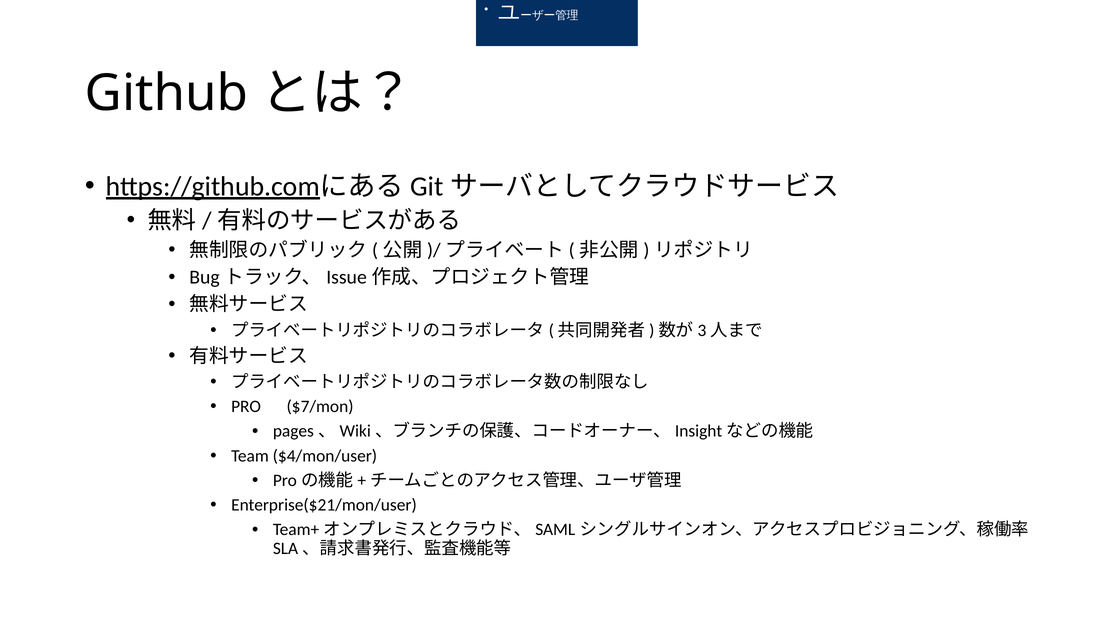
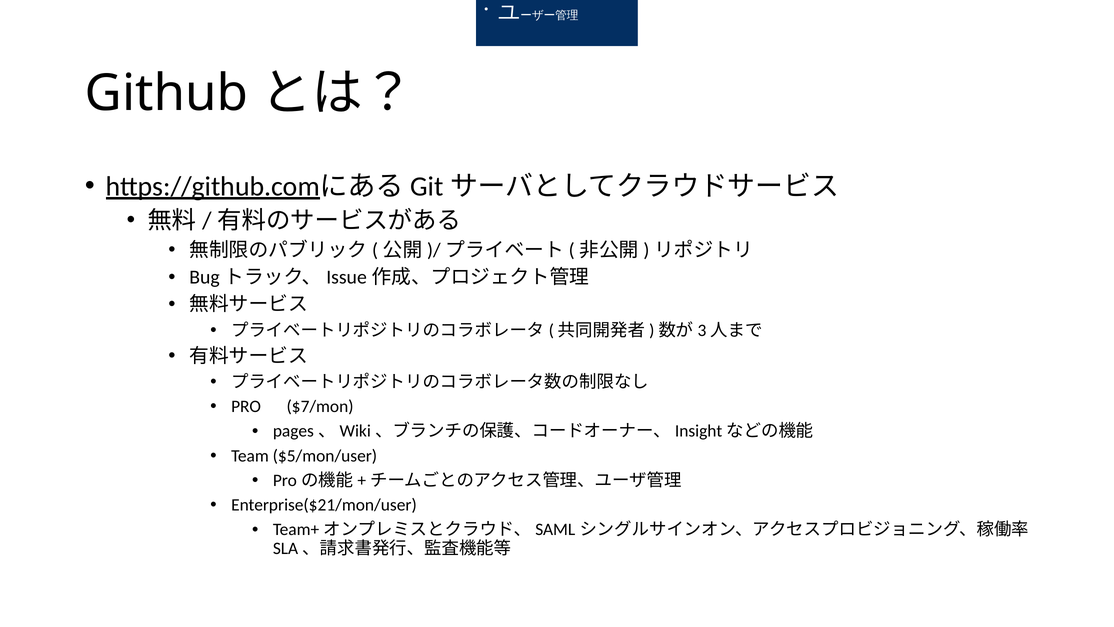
$4/mon/user: $4/mon/user -> $5/mon/user (325, 456)
